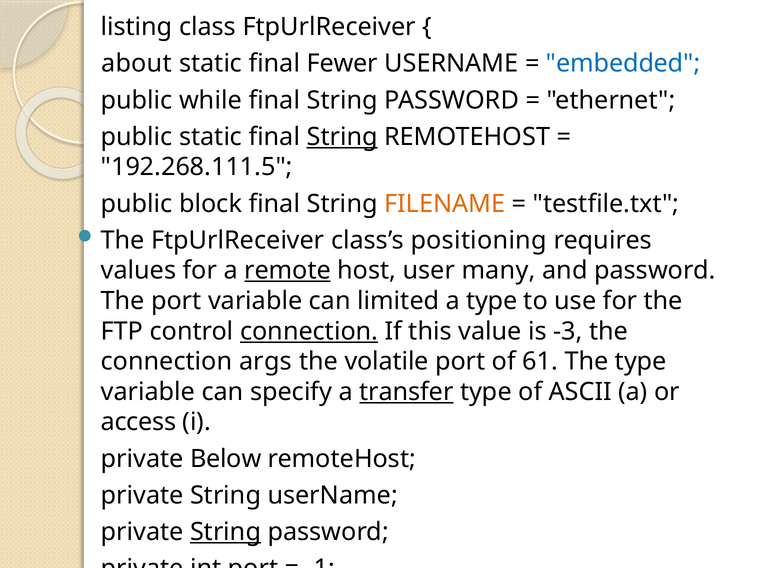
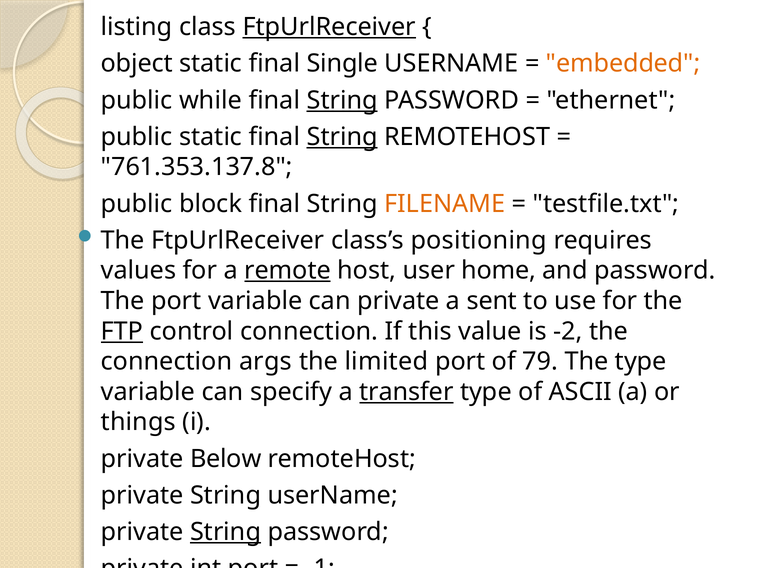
FtpUrlReceiver underline: none -> present (329, 27)
about: about -> object (137, 64)
Fewer: Fewer -> Single (342, 64)
embedded colour: blue -> orange (623, 64)
String underline: none -> present (342, 100)
192.268.111.5: 192.268.111.5 -> 761.353.137.8 (197, 167)
many: many -> home (499, 271)
can limited: limited -> private (398, 301)
a type: type -> sent (492, 301)
FTP underline: none -> present (122, 331)
connection underline: present -> none (309, 331)
-3: -3 -> -2 (568, 331)
volatile: volatile -> limited (386, 361)
61: 61 -> 79 (540, 361)
access: access -> things (138, 422)
